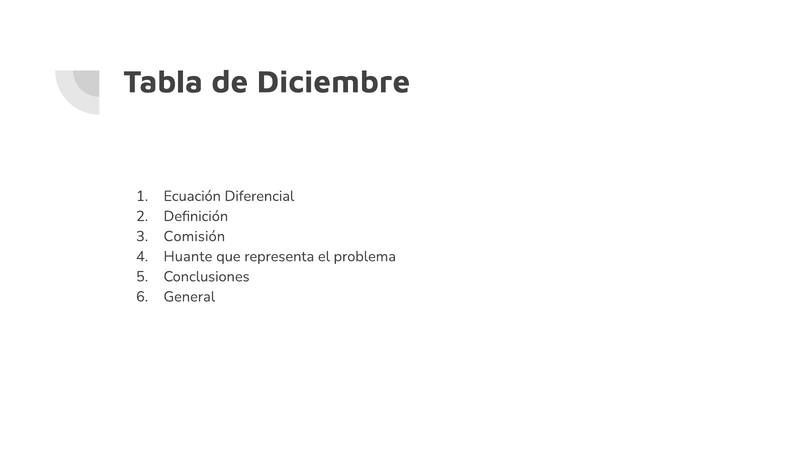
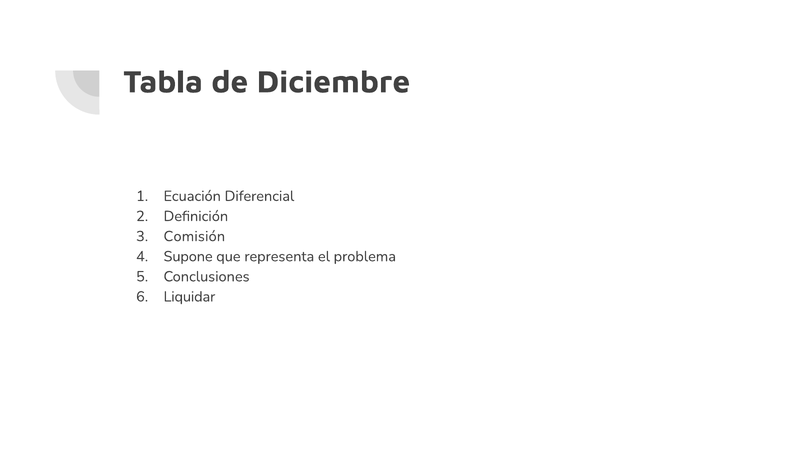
Huante: Huante -> Supone (188, 256)
General: General -> Liquidar (189, 297)
